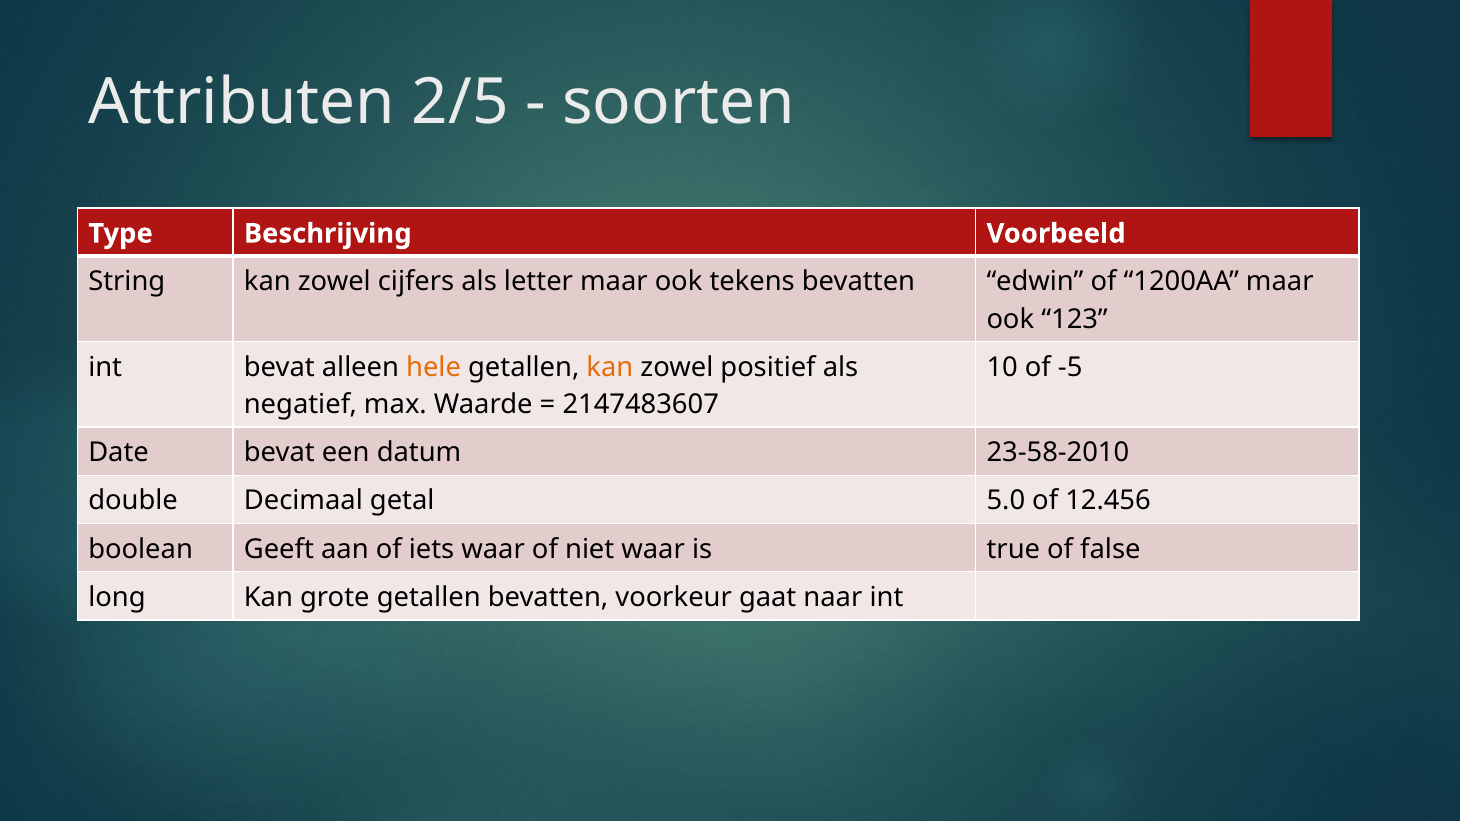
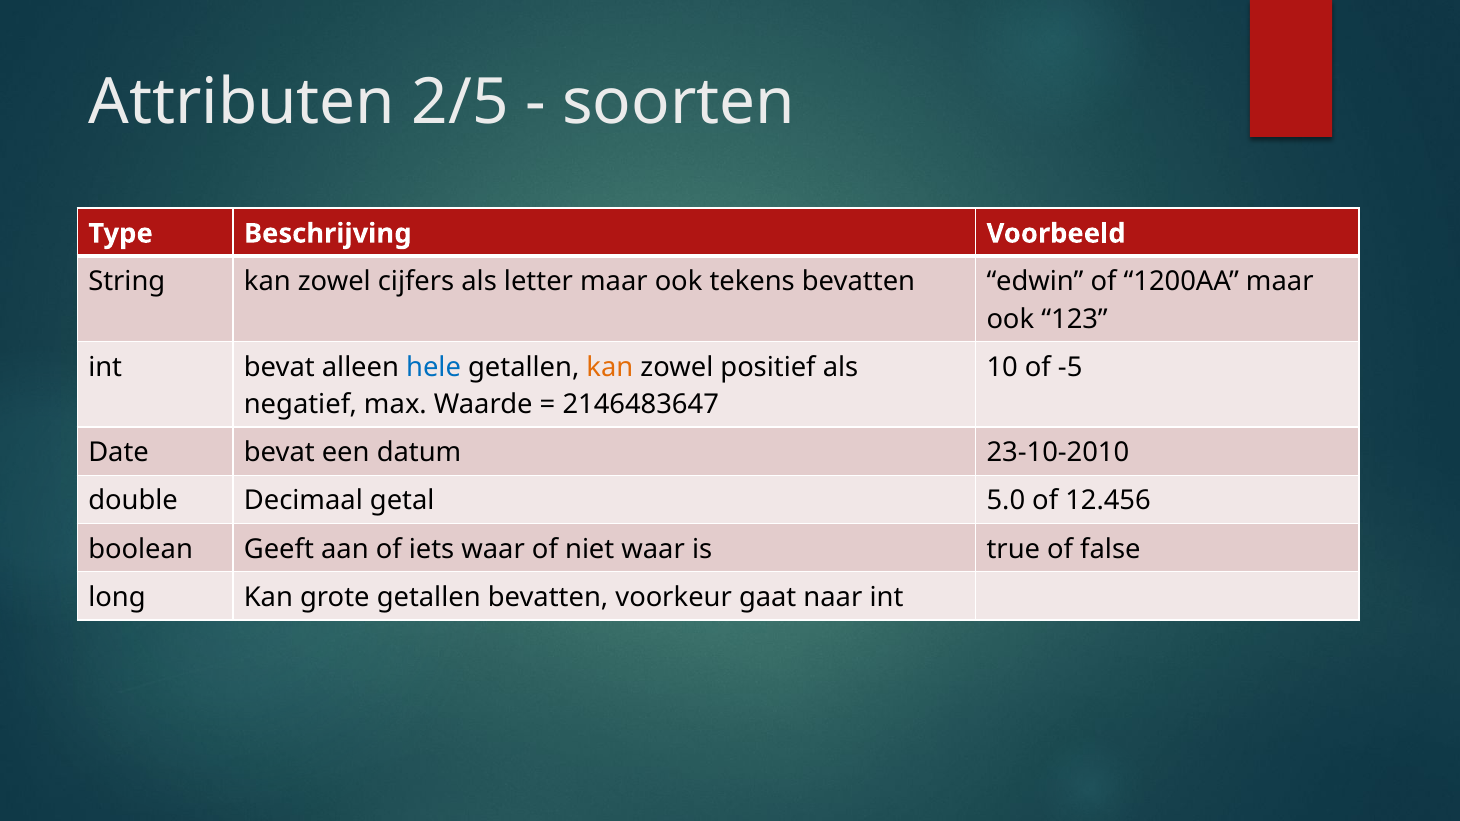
hele colour: orange -> blue (434, 367)
2147483607: 2147483607 -> 2146483647 (641, 405)
23-58-2010: 23-58-2010 -> 23-10-2010 (1058, 453)
